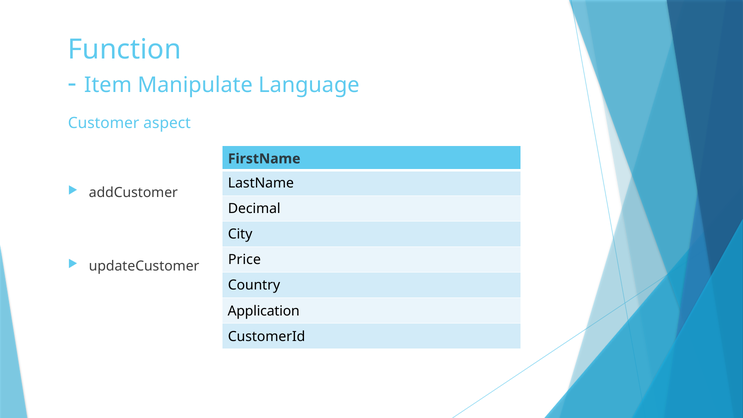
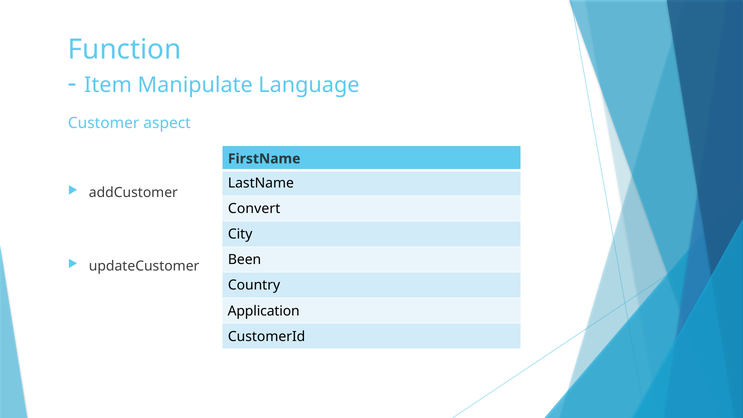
Decimal: Decimal -> Convert (254, 209)
Price: Price -> Been (245, 260)
